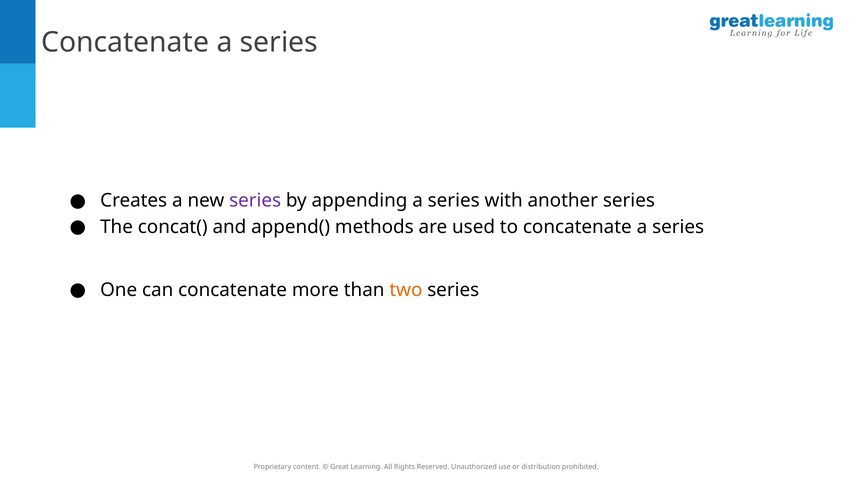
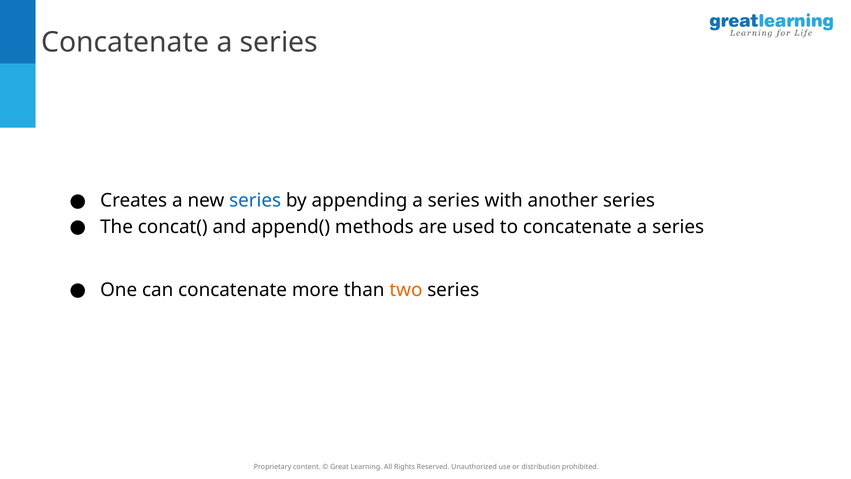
series colour: purple -> blue (255, 201)
